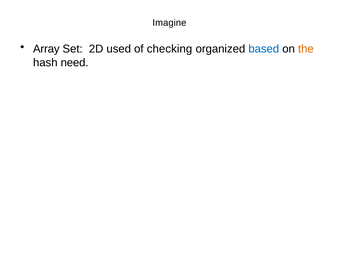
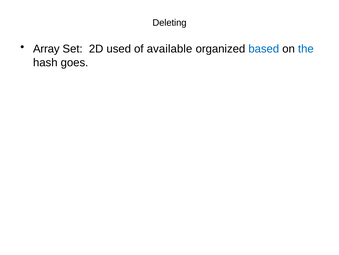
Imagine: Imagine -> Deleting (170, 23)
checking: checking -> available (170, 49)
the colour: orange -> blue (306, 49)
need: need -> goes (74, 62)
